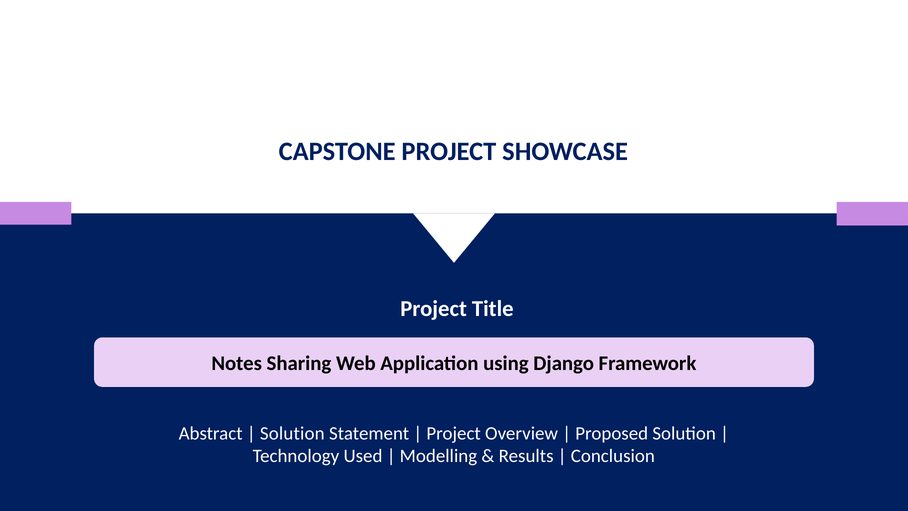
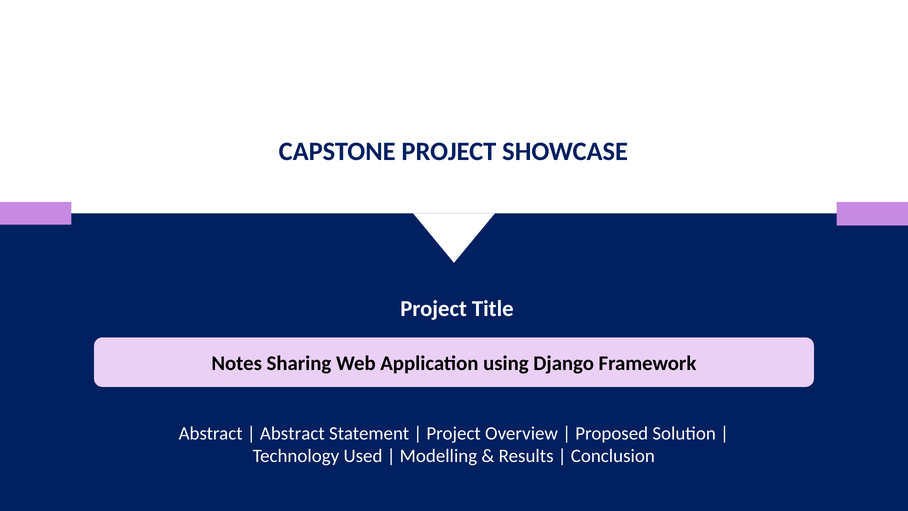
Solution: Solution -> Abstract (292, 433)
